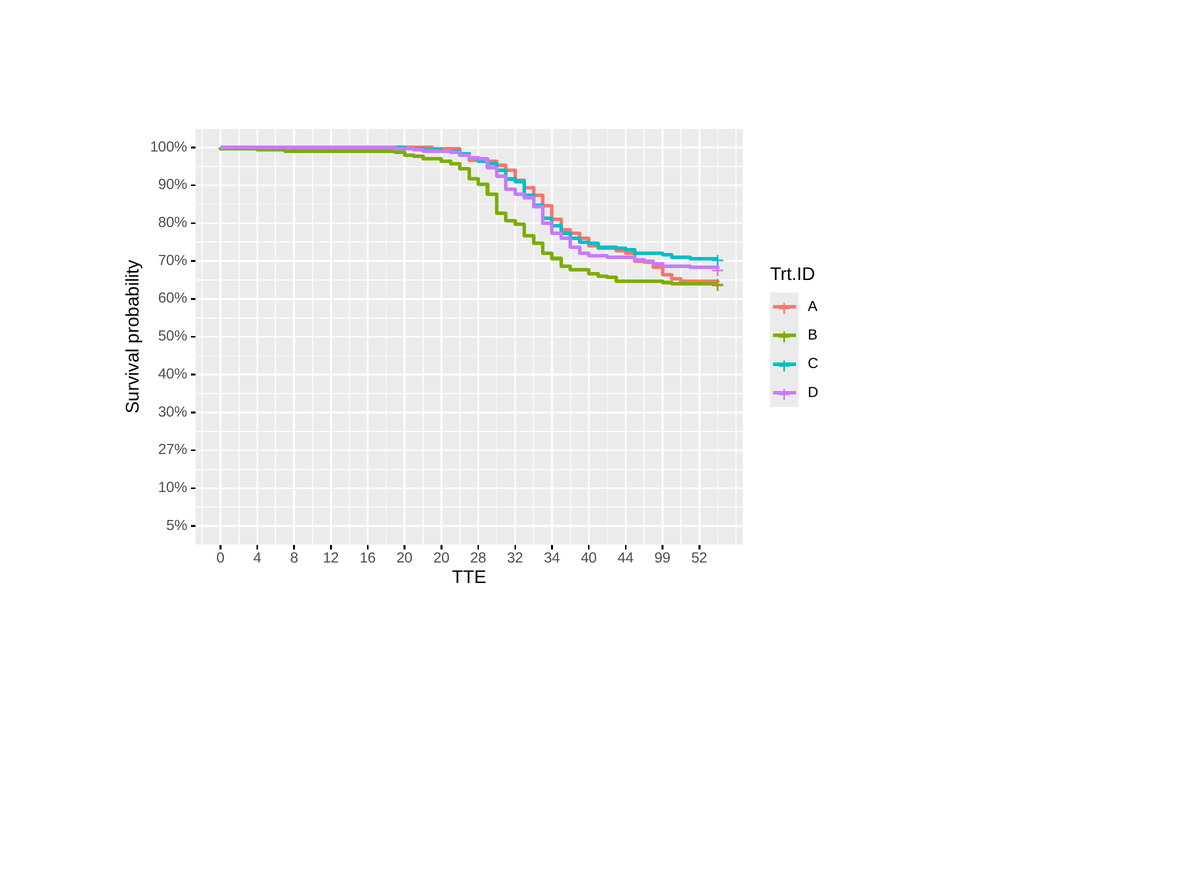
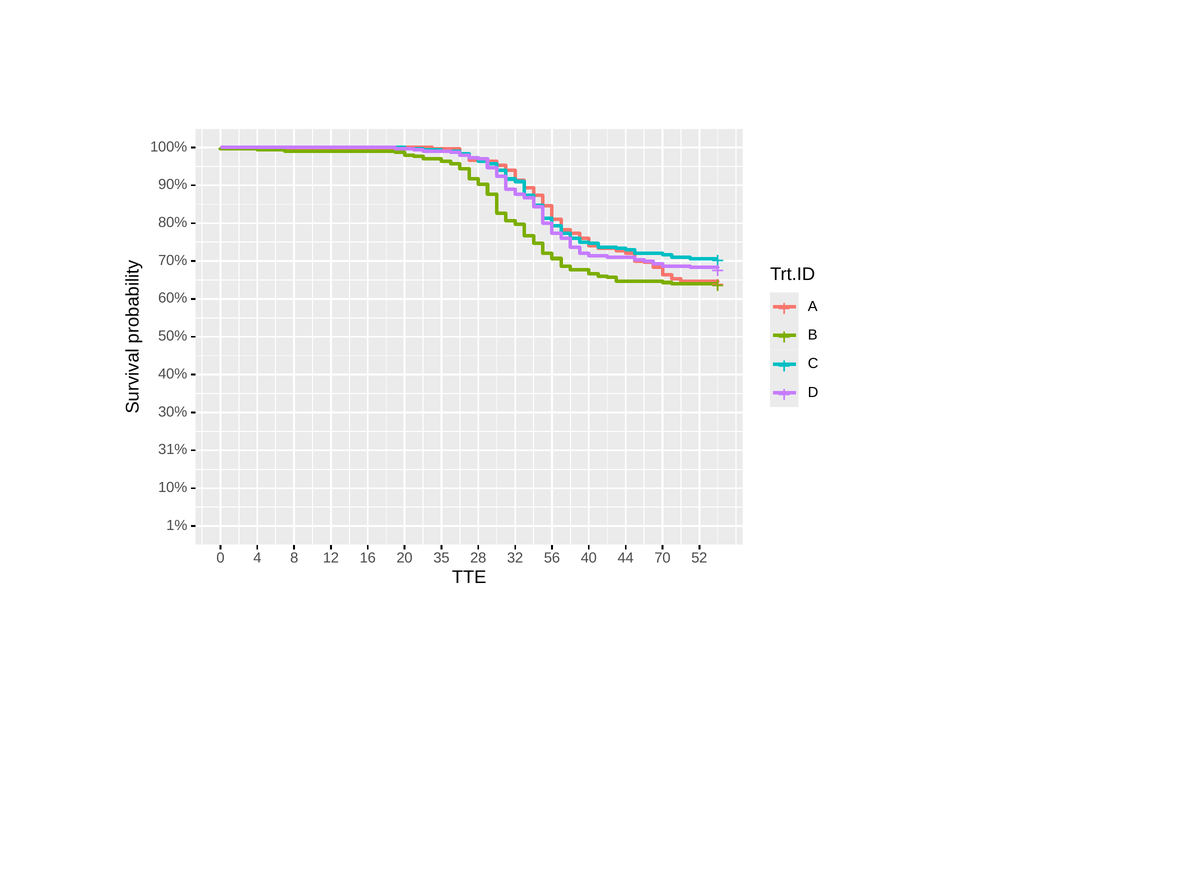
27%: 27% -> 31% (173, 450)
5%: 5% -> 1% (177, 526)
20 20: 20 -> 35 (441, 558)
34: 34 -> 56 (552, 558)
99: 99 -> 70 (662, 558)
